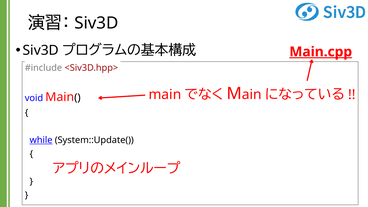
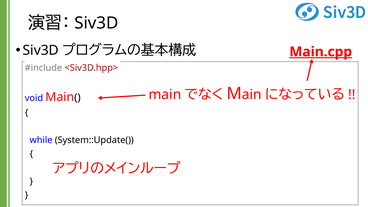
while underline: present -> none (41, 140)
